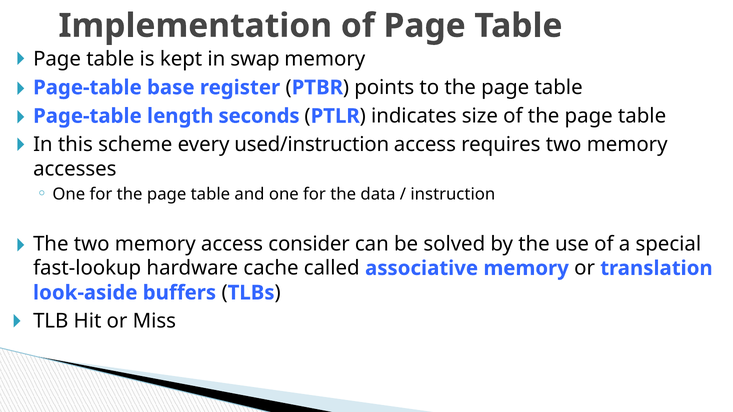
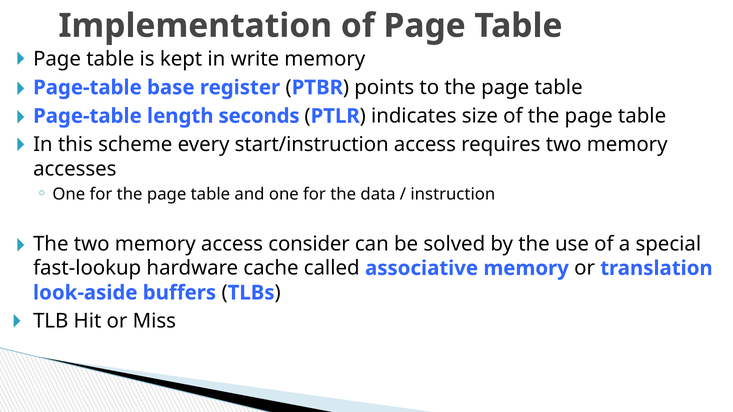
swap: swap -> write (255, 59)
used/instruction: used/instruction -> start/instruction (312, 145)
